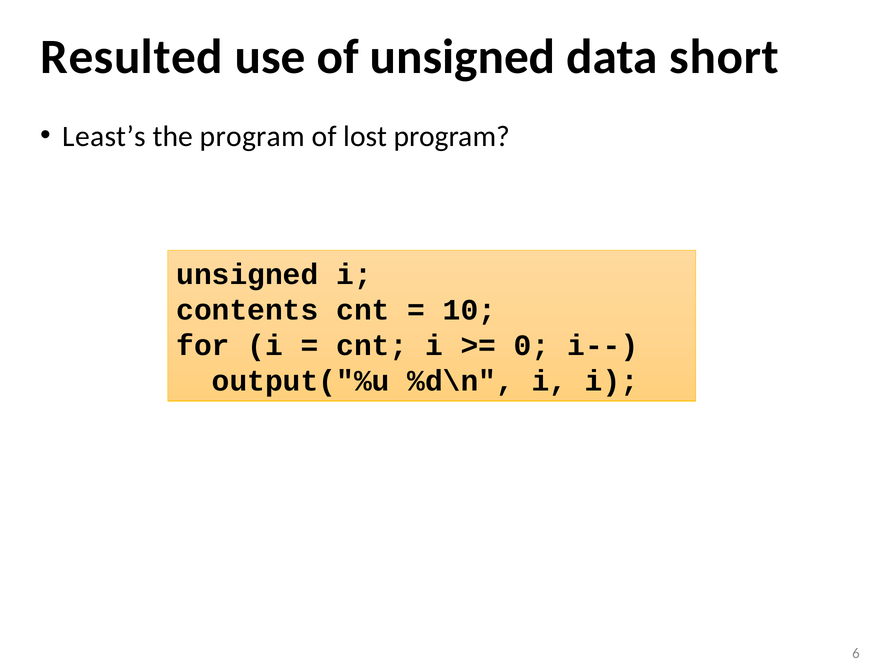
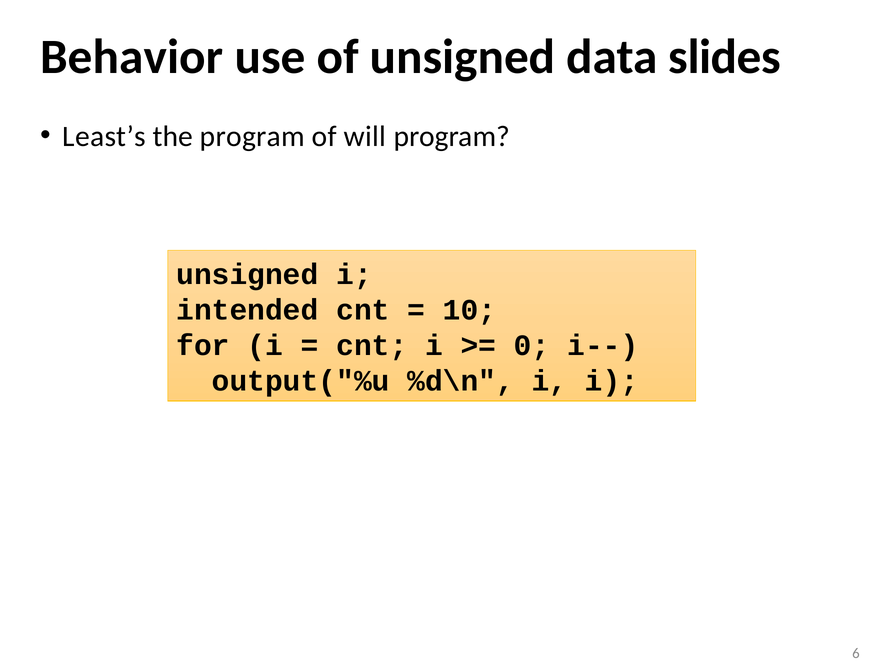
Resulted: Resulted -> Behavior (132, 57)
short: short -> slides (725, 57)
lost: lost -> will (365, 136)
contents: contents -> intended (247, 310)
